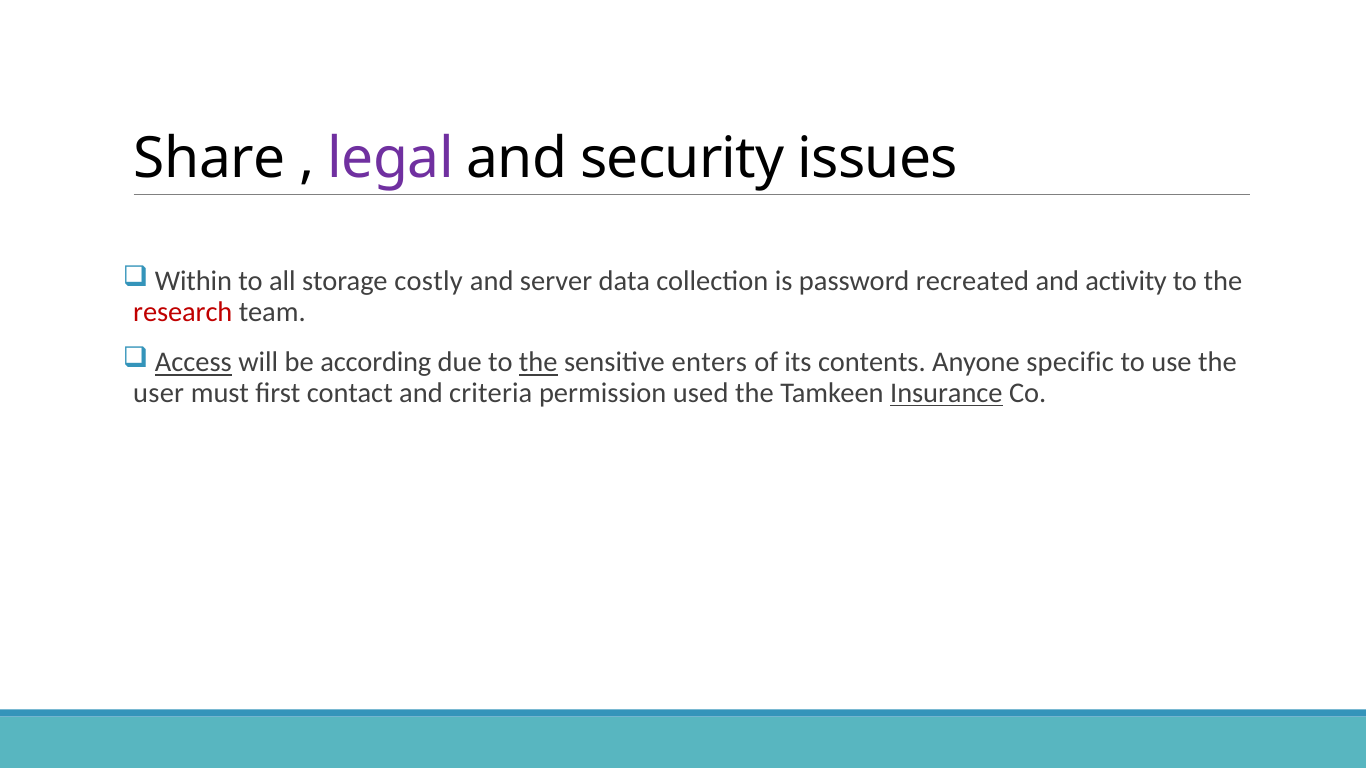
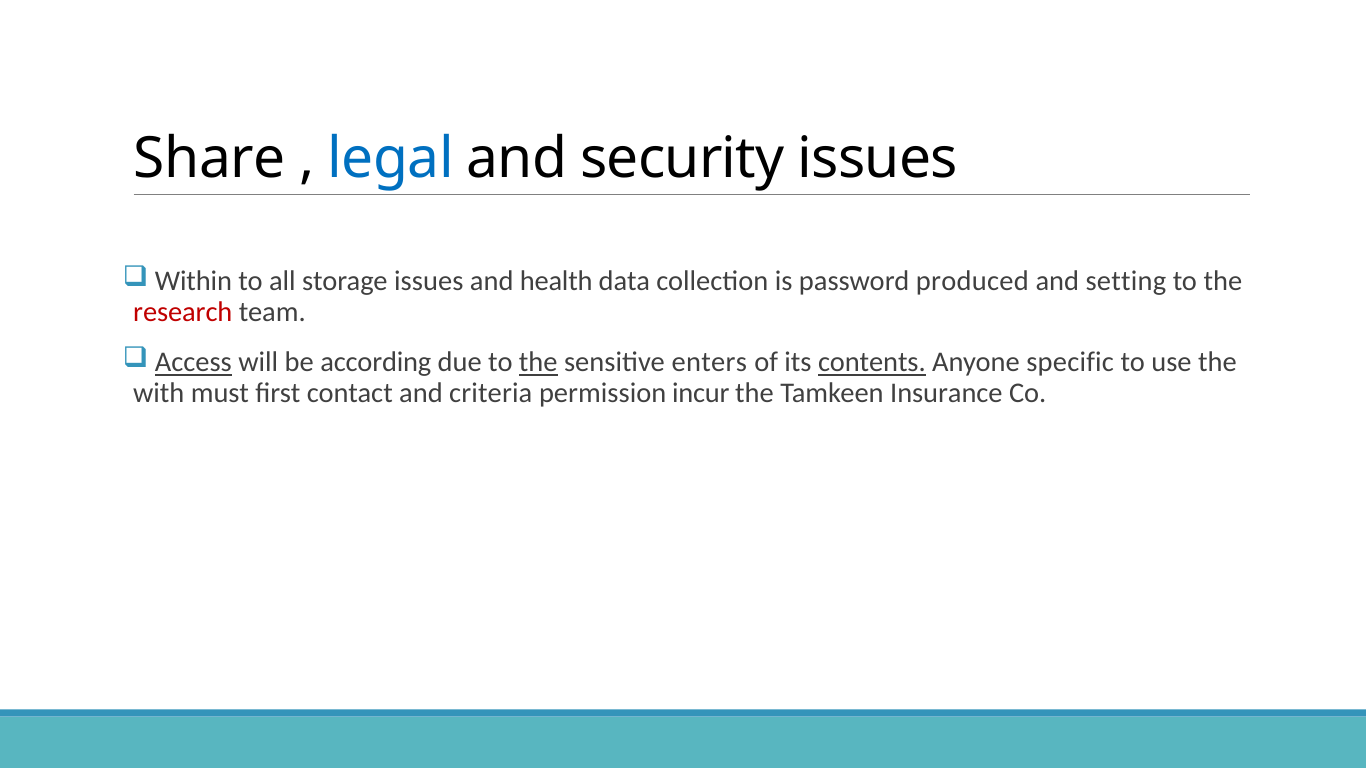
legal colour: purple -> blue (391, 159)
storage costly: costly -> issues (429, 281)
server: server -> health (556, 281)
recreated: recreated -> produced (972, 281)
activity: activity -> setting (1126, 281)
contents underline: none -> present (872, 363)
user: user -> with (159, 393)
used: used -> incur (701, 393)
Insurance underline: present -> none (946, 393)
